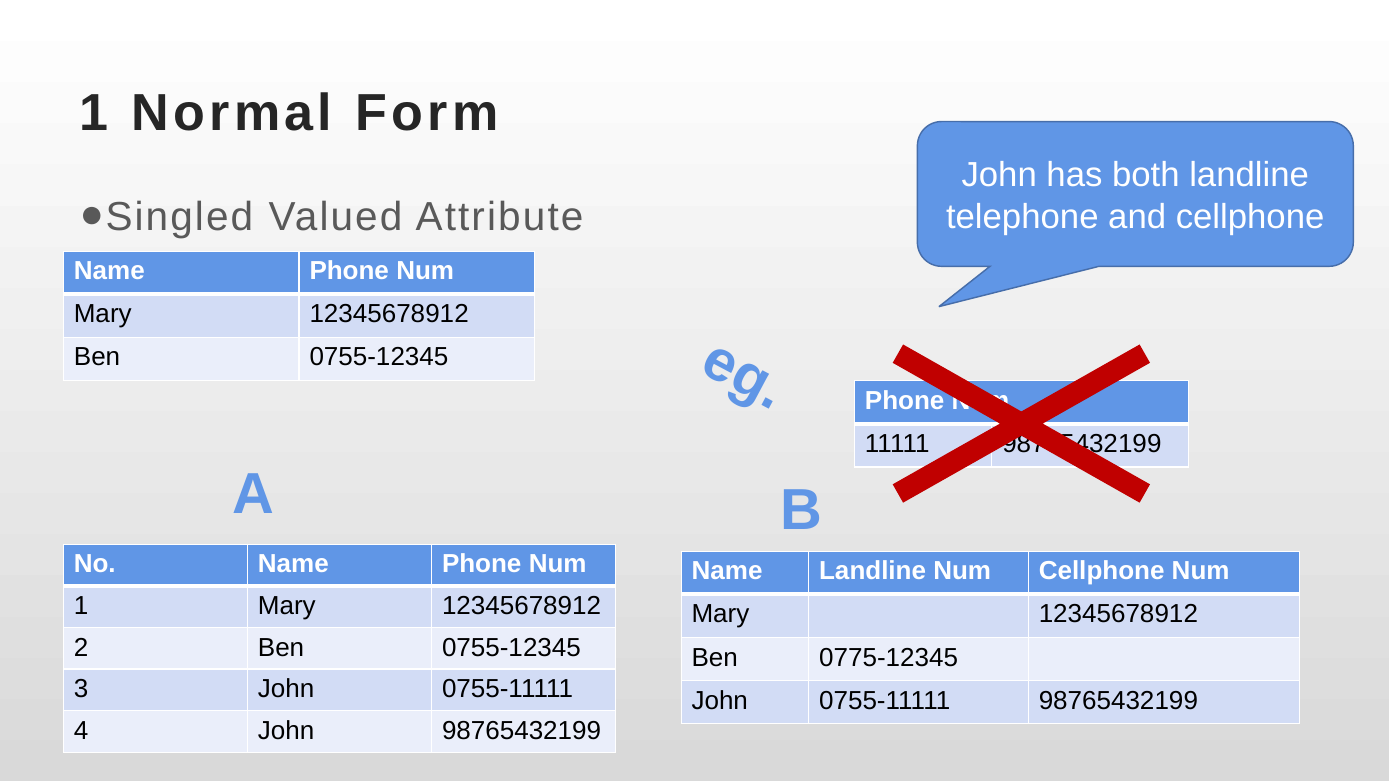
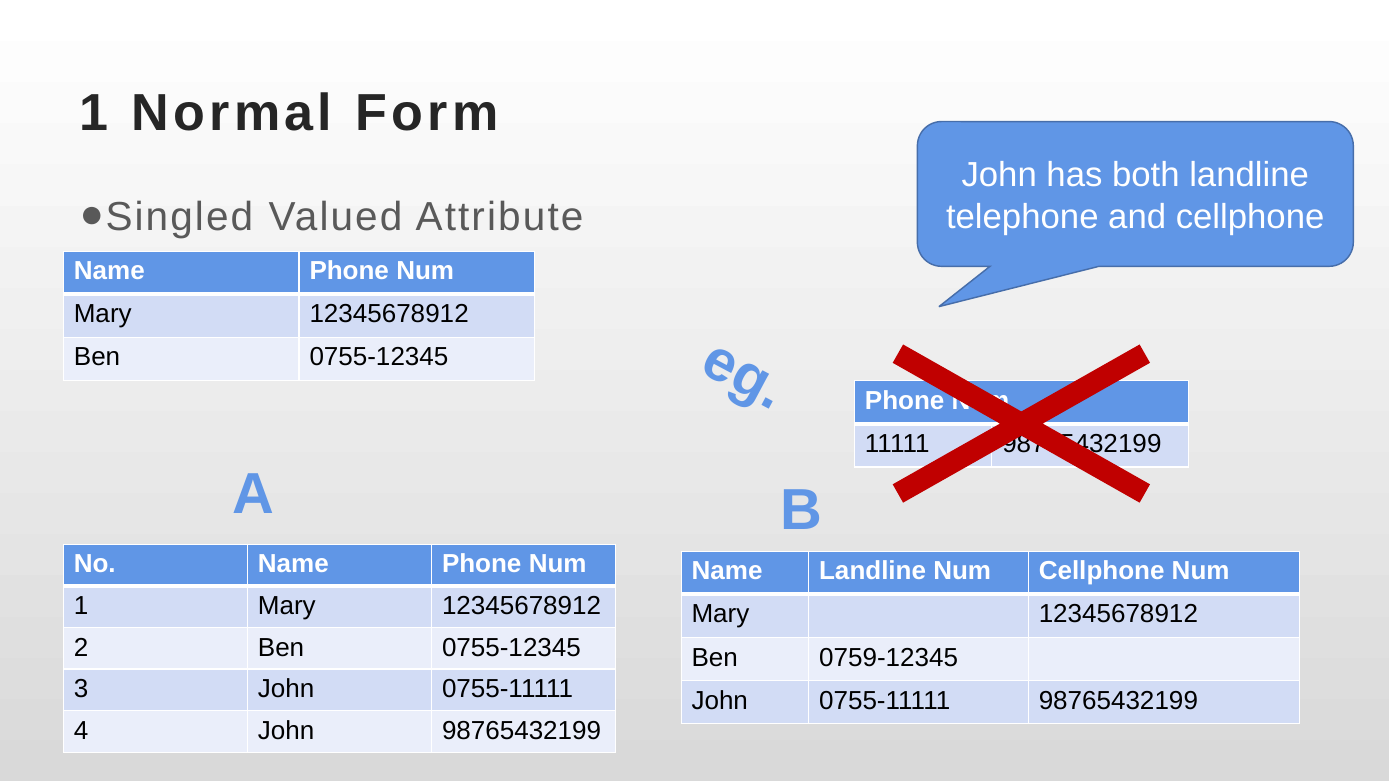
0775-12345: 0775-12345 -> 0759-12345 (889, 658)
